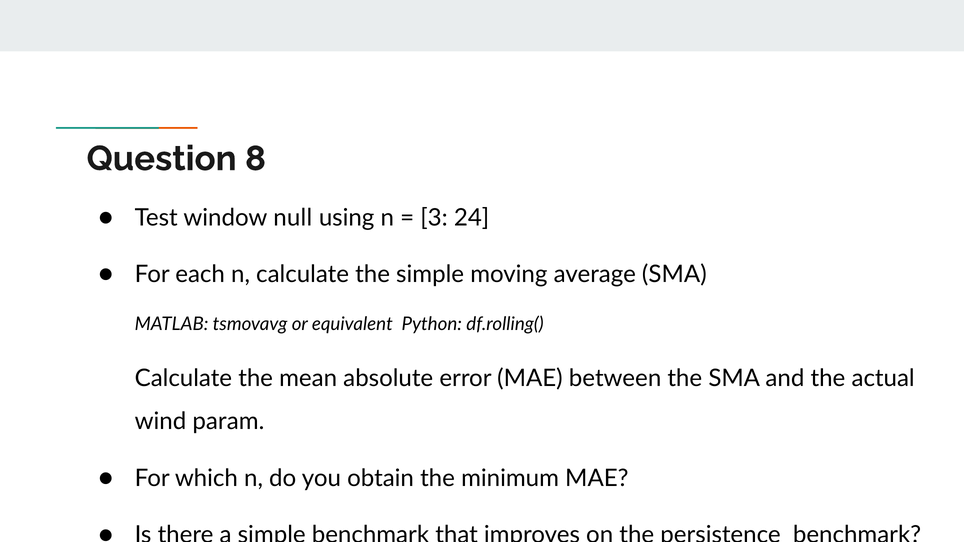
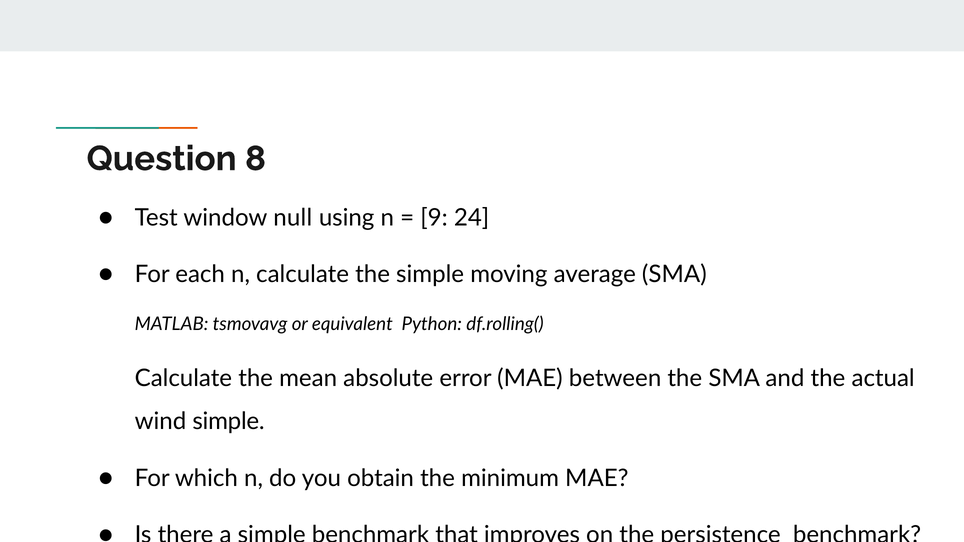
3: 3 -> 9 (434, 218)
wind param: param -> simple (229, 422)
